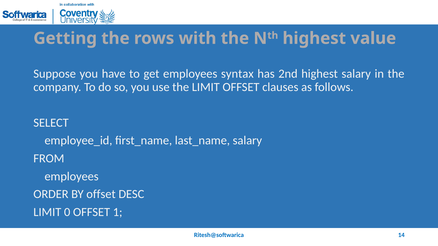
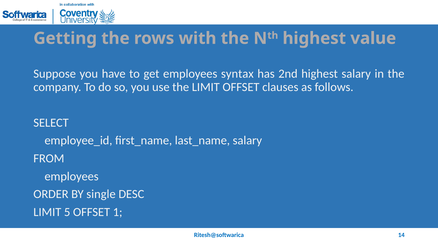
BY offset: offset -> single (101, 194)
0: 0 -> 5 (67, 212)
